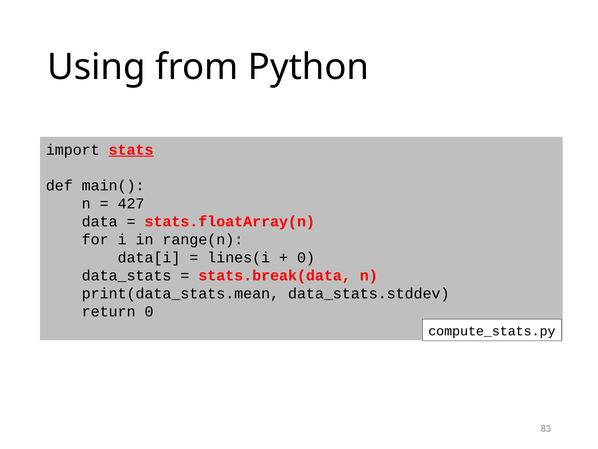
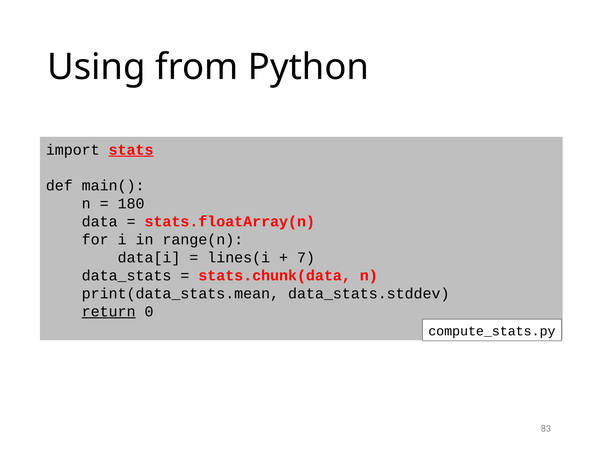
427: 427 -> 180 (131, 203)
0: 0 -> 7 (306, 257)
stats.break(data: stats.break(data -> stats.chunk(data (275, 275)
return underline: none -> present (109, 311)
